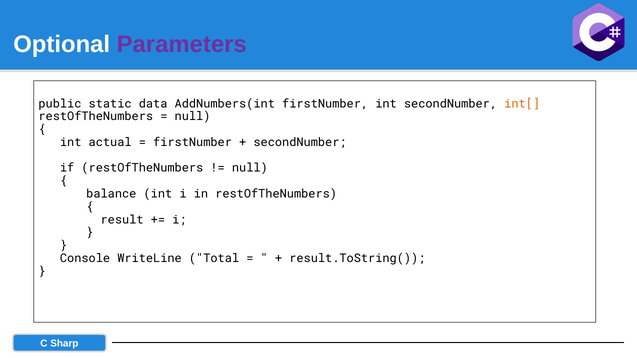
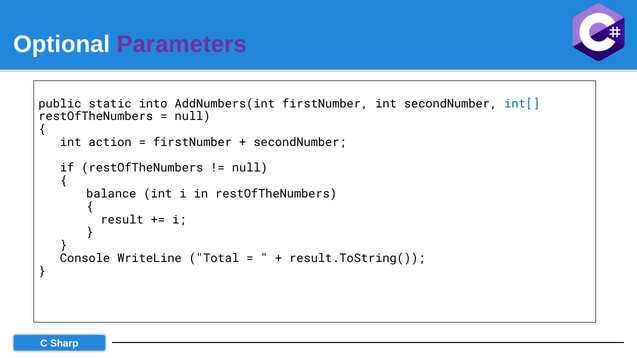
data: data -> into (153, 104)
int[ colour: orange -> blue (522, 104)
actual: actual -> action (110, 142)
